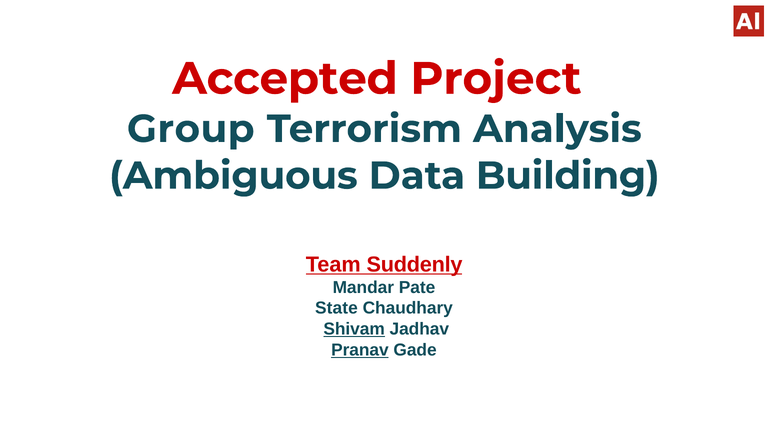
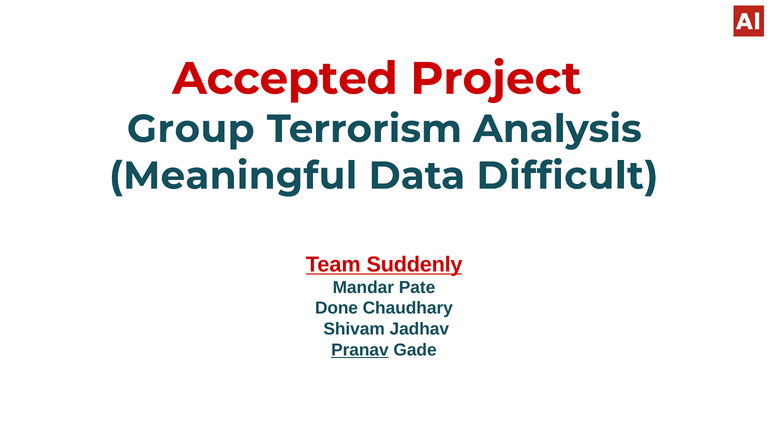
Ambiguous: Ambiguous -> Meaningful (233, 176)
Building: Building -> Difficult (567, 176)
State: State -> Done (336, 308)
Shivam underline: present -> none (354, 329)
